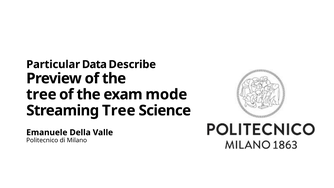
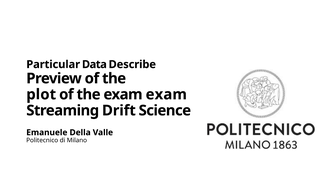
tree: tree -> plot (41, 94)
exam mode: mode -> exam (166, 94)
Streaming Tree: Tree -> Drift (119, 110)
